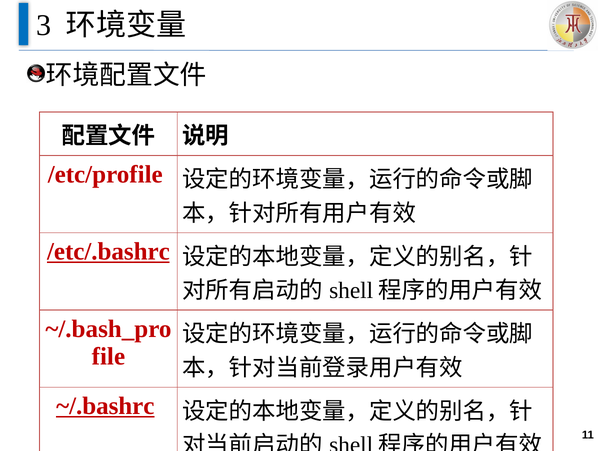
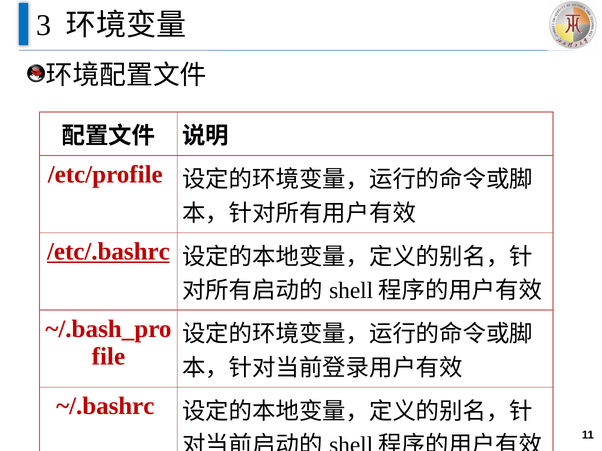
~/.bashrc underline: present -> none (105, 407)
